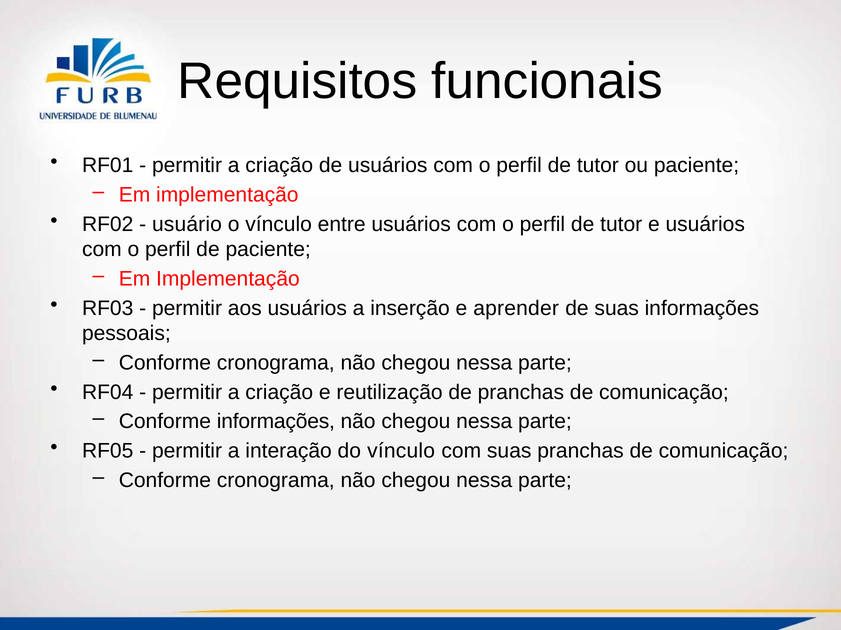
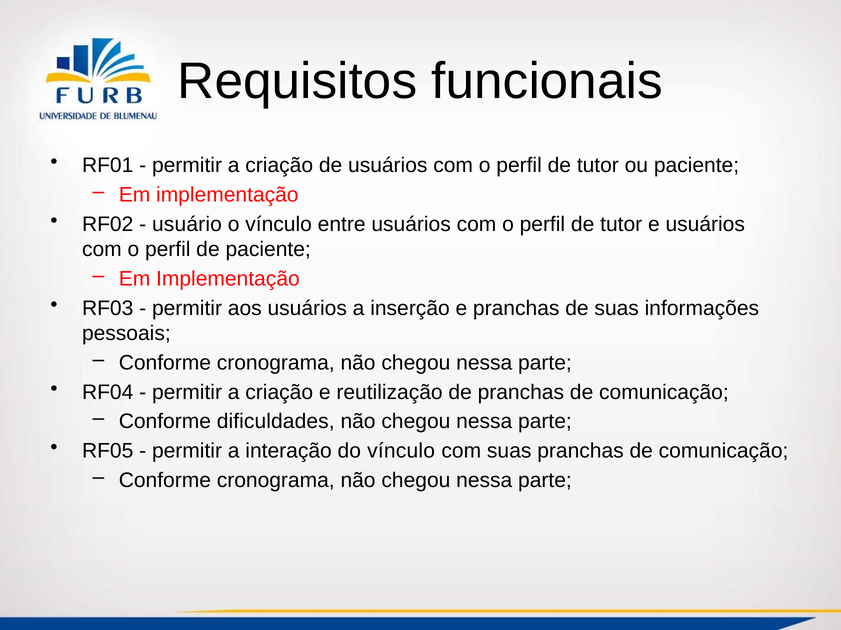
e aprender: aprender -> pranchas (516, 308)
Conforme informações: informações -> dificuldades (276, 422)
